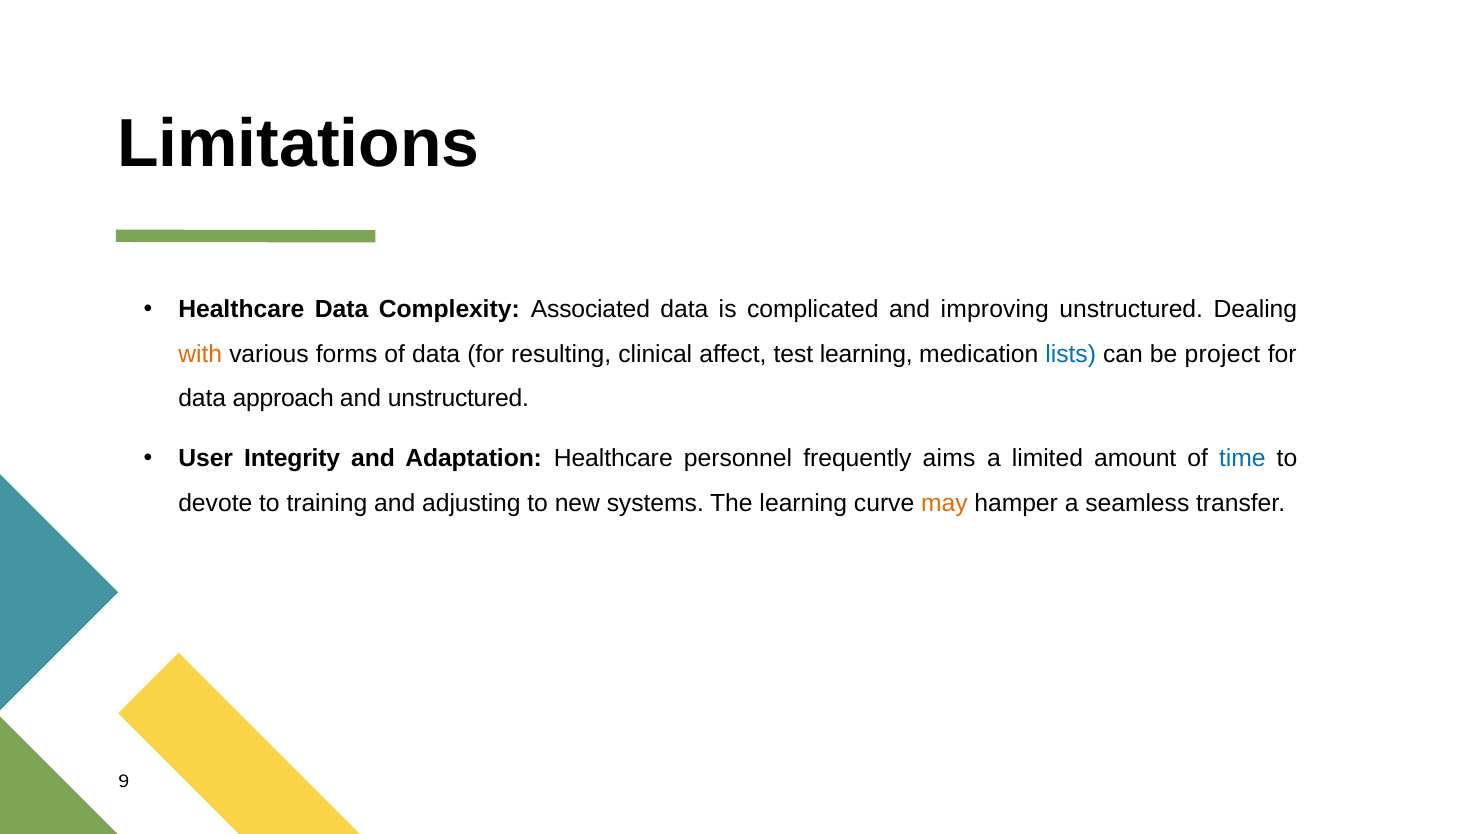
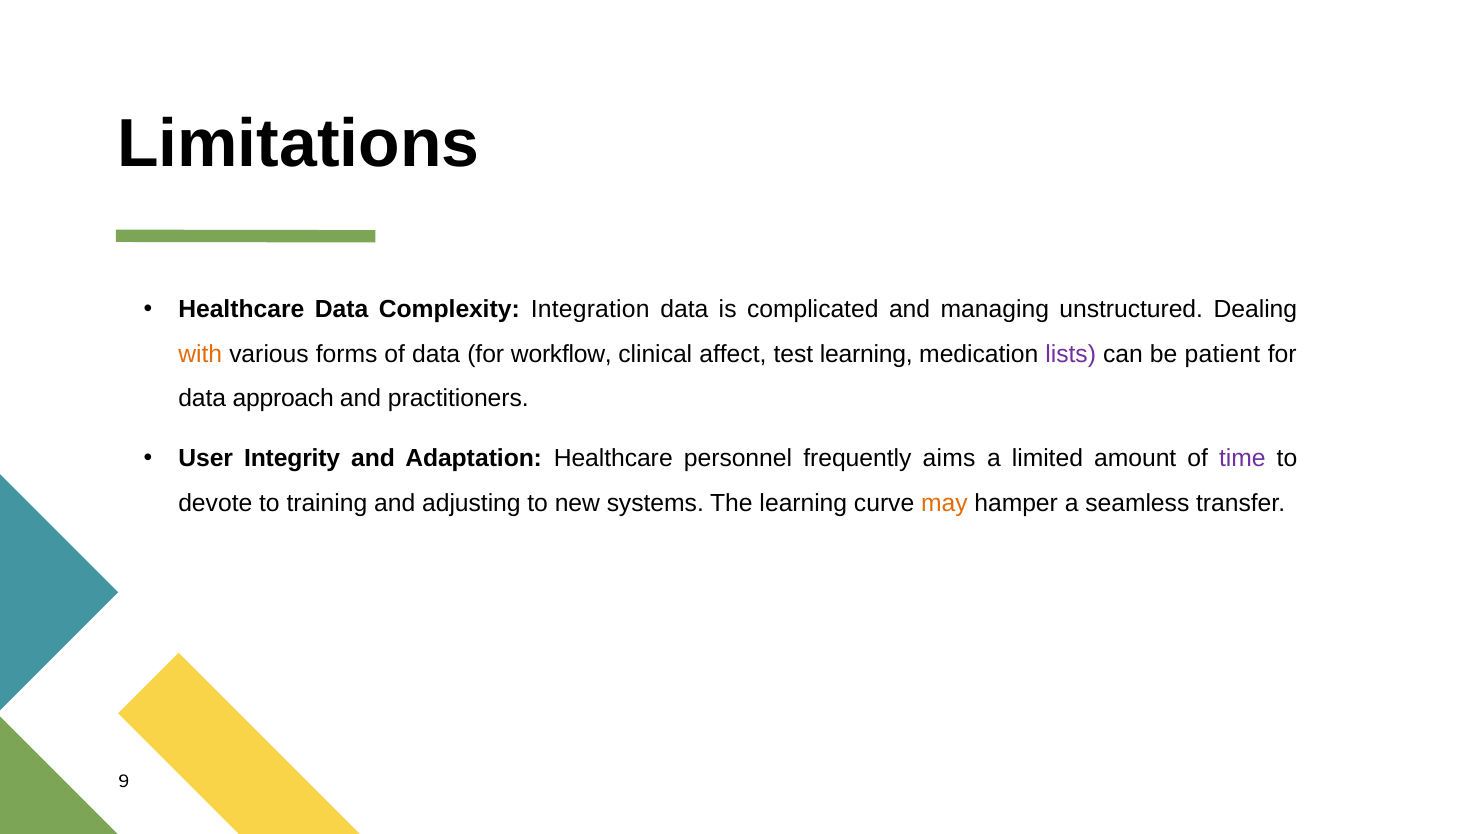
Associated: Associated -> Integration (590, 310)
improving: improving -> managing (995, 310)
resulting: resulting -> workflow (561, 354)
lists colour: blue -> purple (1071, 354)
project: project -> patient (1222, 354)
and unstructured: unstructured -> practitioners (458, 399)
time colour: blue -> purple (1242, 459)
